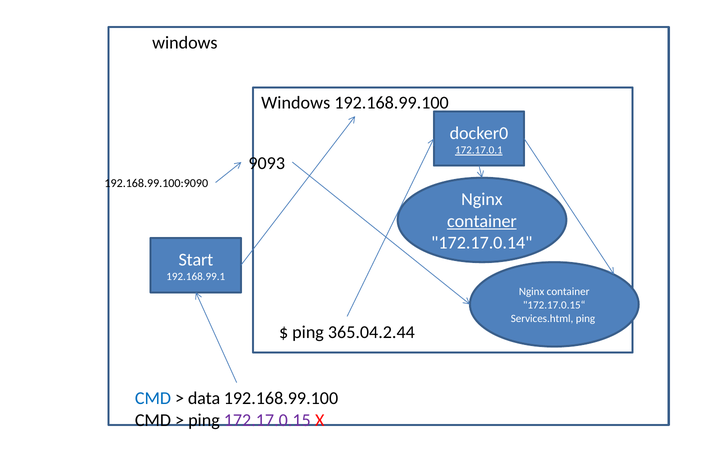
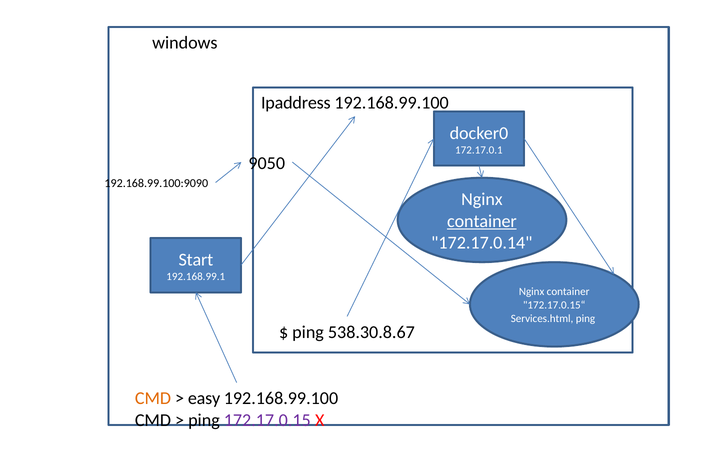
Windows: Windows -> Ipaddress (296, 103)
172.17.0.1 underline: present -> none (479, 150)
9093: 9093 -> 9050 (267, 163)
365.04.2.44: 365.04.2.44 -> 538.30.8.67 (371, 332)
CMD colour: blue -> orange (153, 398)
data: data -> easy (204, 398)
